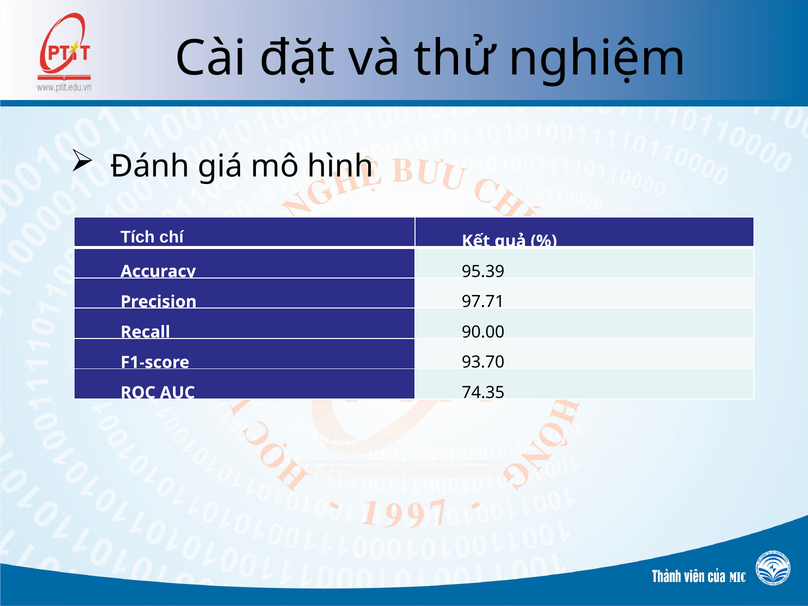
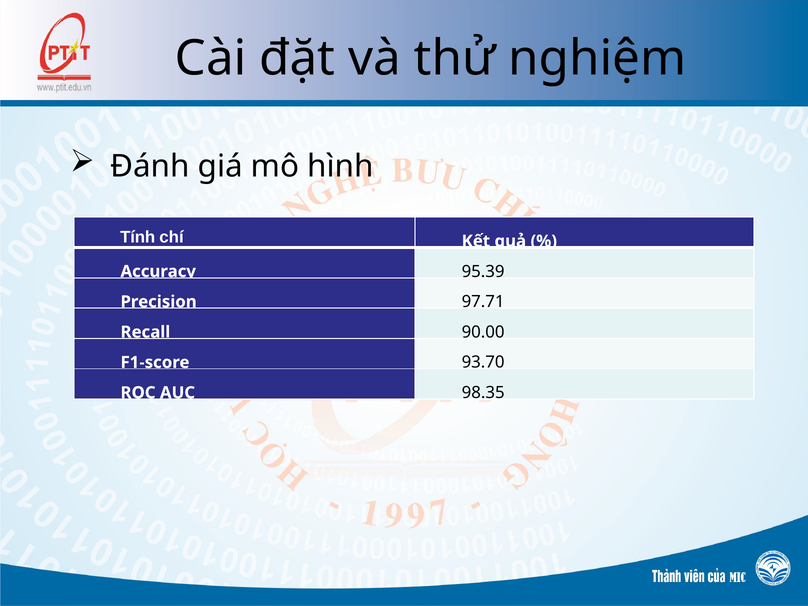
Tích: Tích -> Tính (138, 237)
74.35: 74.35 -> 98.35 (483, 393)
